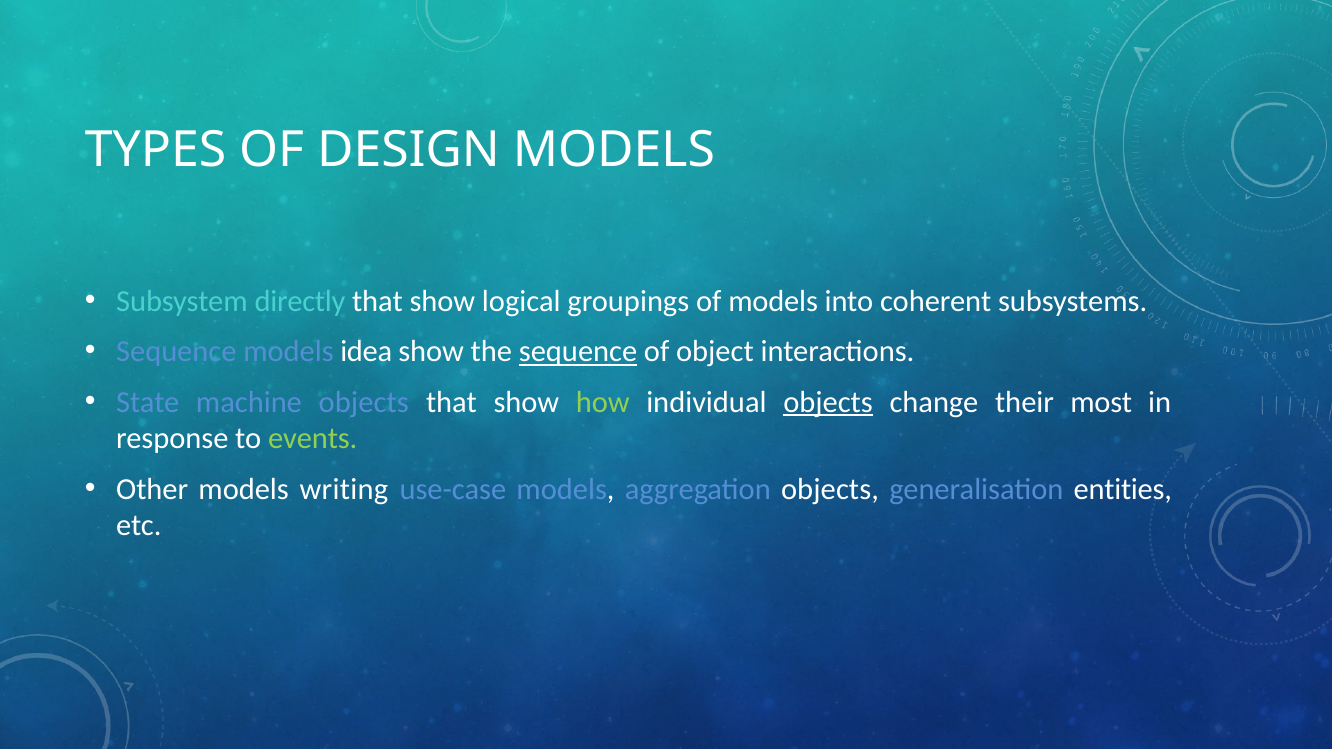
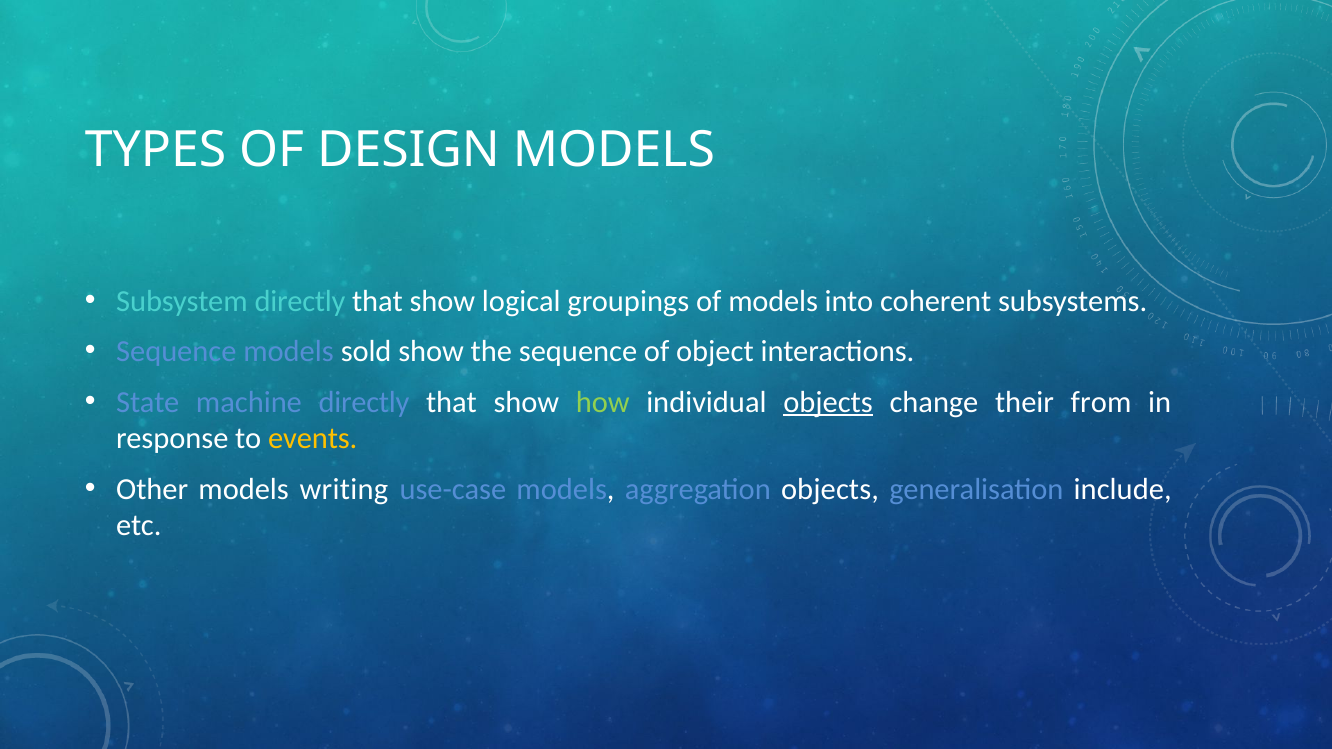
idea: idea -> sold (366, 352)
sequence underline: present -> none (578, 352)
machine objects: objects -> directly (364, 402)
most: most -> from (1101, 402)
events colour: light green -> yellow (313, 439)
entities: entities -> include (1123, 489)
